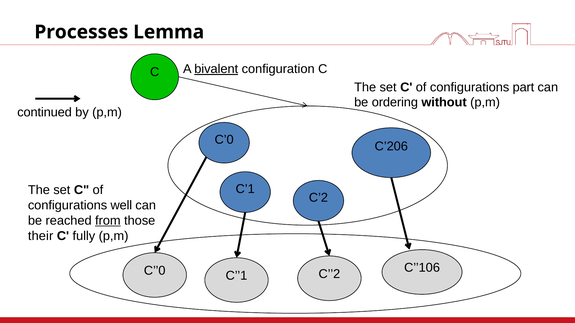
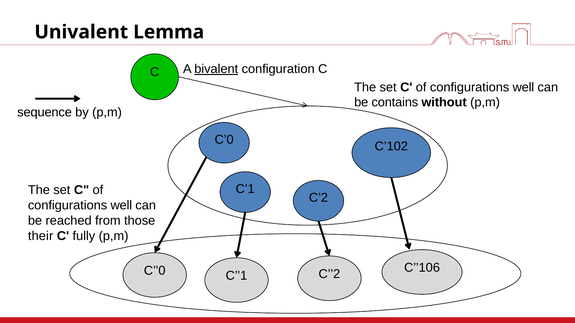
Processes: Processes -> Univalent (81, 32)
part: part -> well (523, 87)
ordering: ordering -> contains (395, 103)
continued: continued -> sequence (45, 112)
C’206: C’206 -> C’102 (391, 147)
from underline: present -> none (108, 221)
